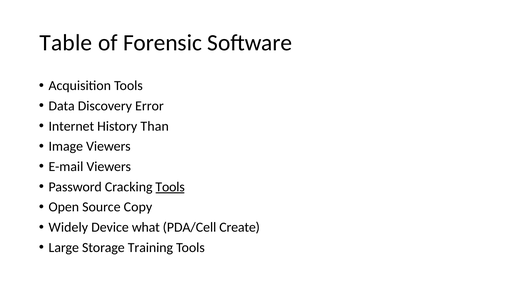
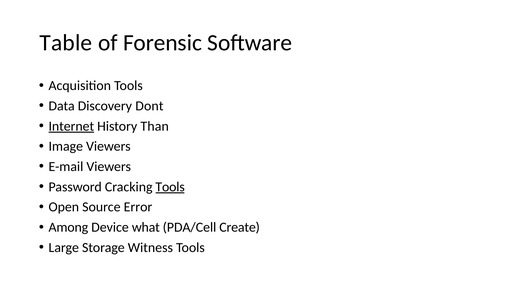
Error: Error -> Dont (149, 106)
Internet underline: none -> present (71, 126)
Copy: Copy -> Error (138, 207)
Widely: Widely -> Among (68, 228)
Training: Training -> Witness (150, 248)
